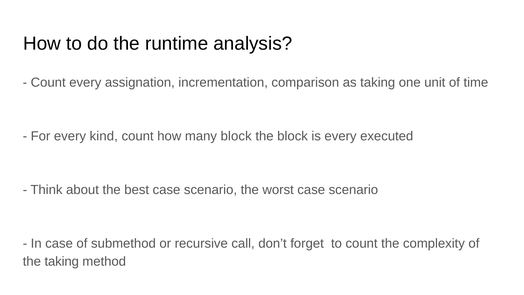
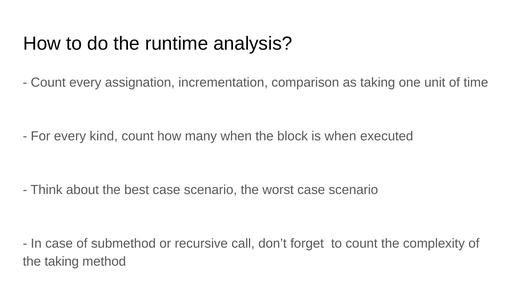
many block: block -> when (236, 136)
is every: every -> when (340, 136)
